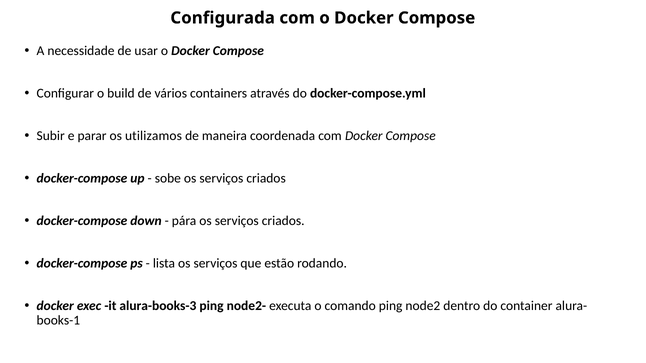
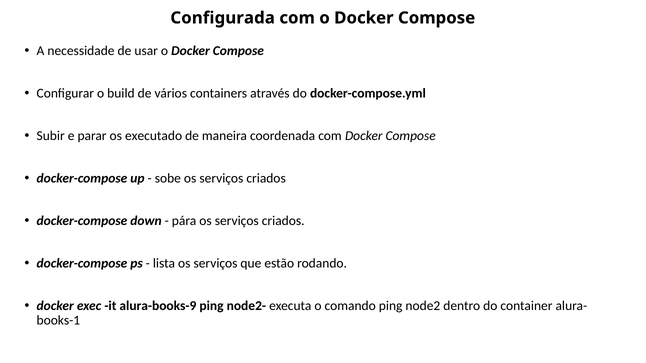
utilizamos: utilizamos -> executado (154, 136)
alura-books-3: alura-books-3 -> alura-books-9 (158, 306)
